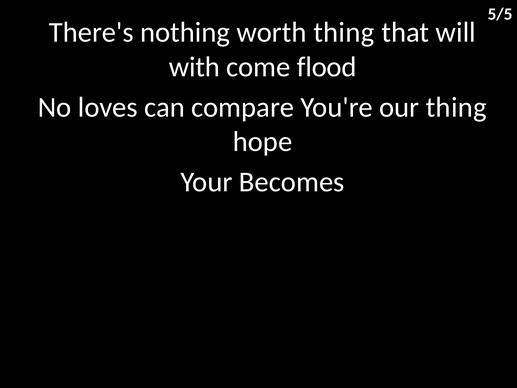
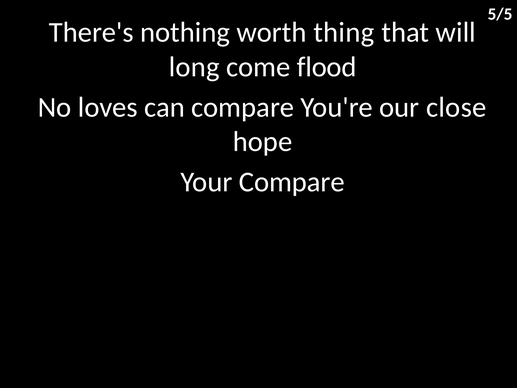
with: with -> long (194, 67)
our thing: thing -> close (456, 107)
Your Becomes: Becomes -> Compare (292, 182)
